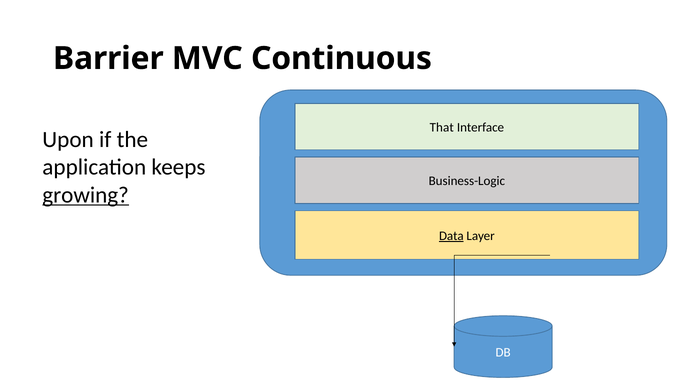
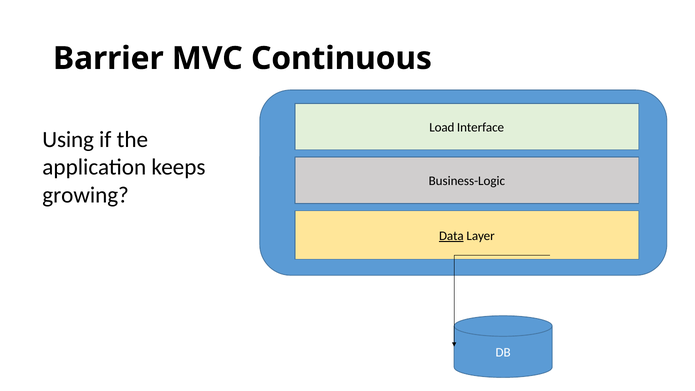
That: That -> Load (442, 127)
Upon: Upon -> Using (68, 139)
growing underline: present -> none (86, 195)
